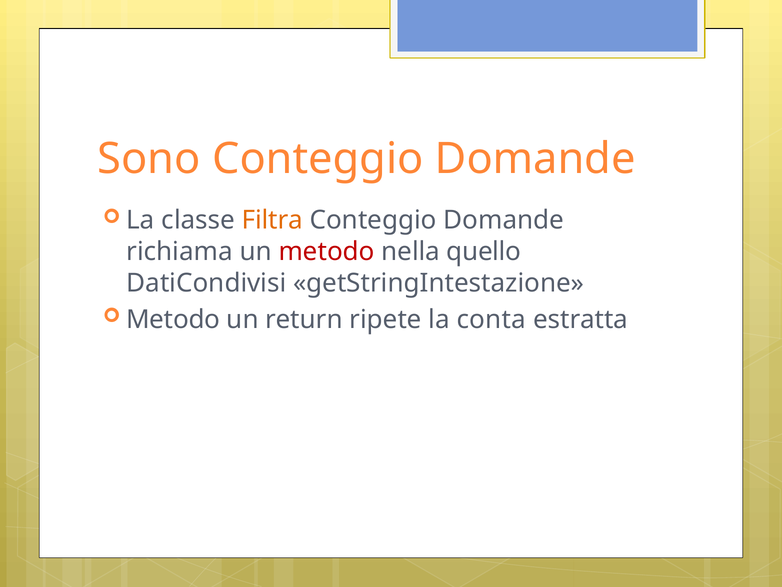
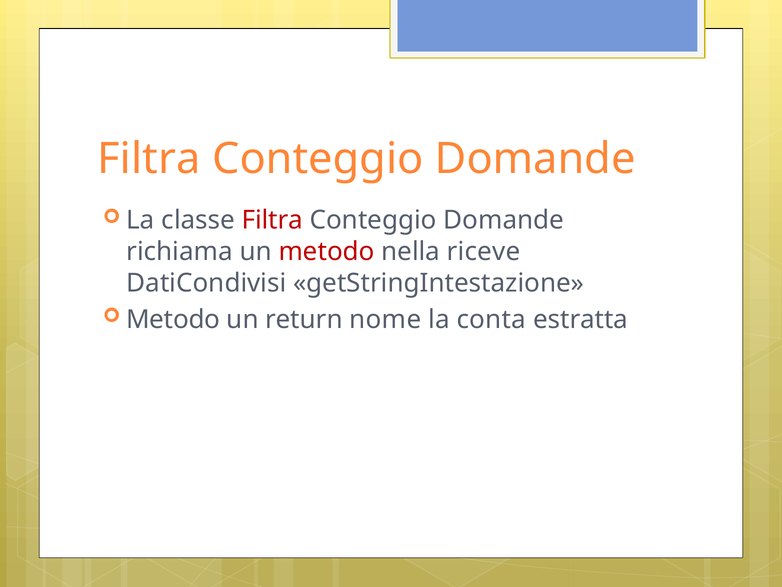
Sono: Sono -> Filtra (149, 159)
Filtra colour: orange -> red (272, 220)
quello: quello -> riceve (484, 251)
ripete: ripete -> nome (385, 319)
